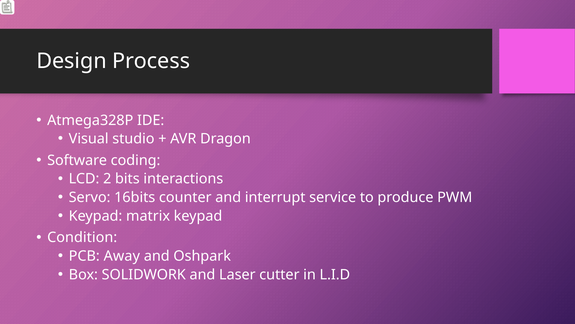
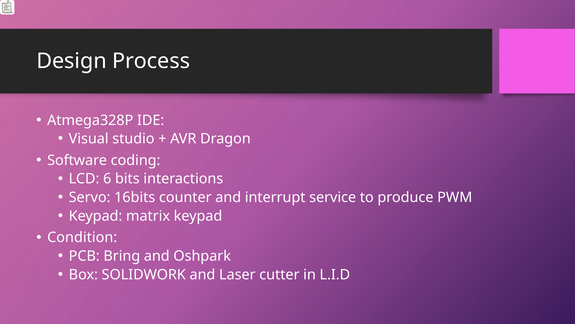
2: 2 -> 6 (107, 179)
Away: Away -> Bring (122, 256)
